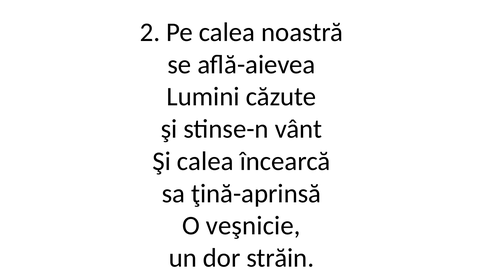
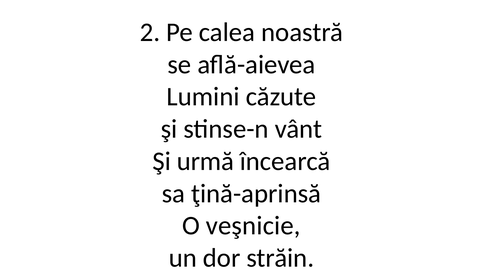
Şi calea: calea -> urmă (205, 161)
